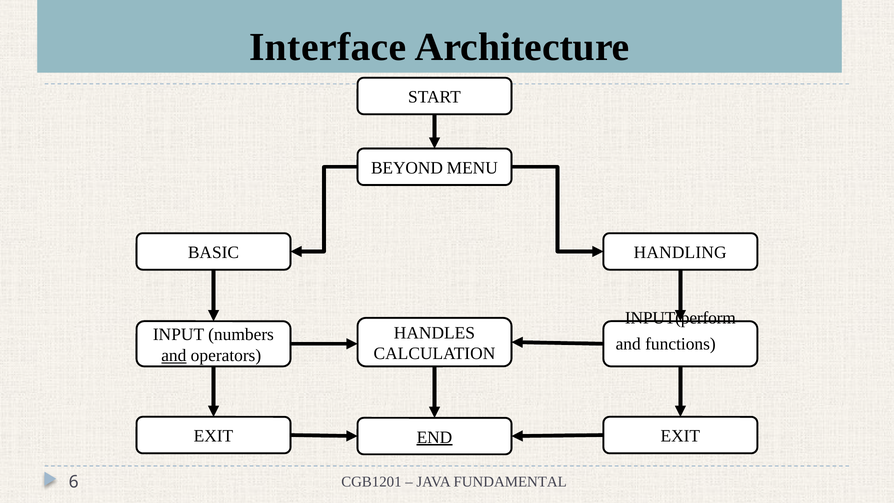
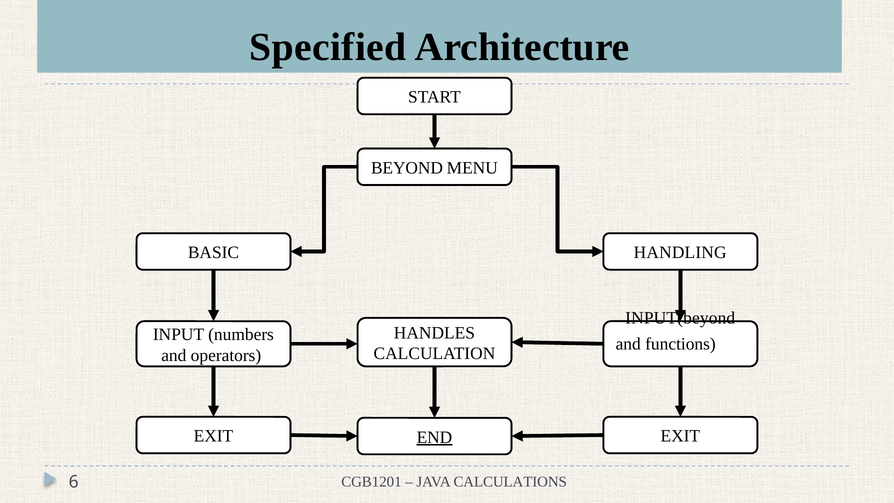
Interface: Interface -> Specified (328, 47)
INPUT(perform: INPUT(perform -> INPUT(beyond (680, 318)
and underline: present -> none (174, 355)
FUNDAMENTAL: FUNDAMENTAL -> CALCULATIONS (510, 482)
